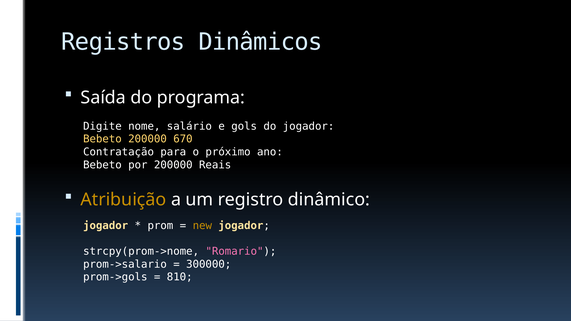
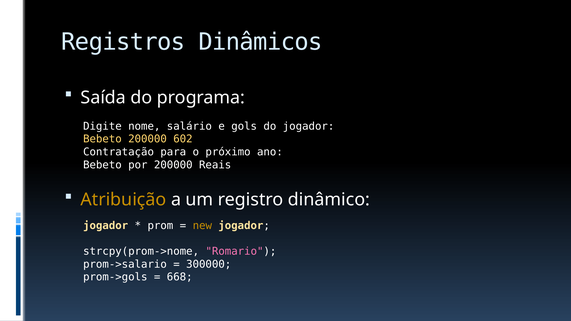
670: 670 -> 602 (183, 139)
810: 810 -> 668 (180, 277)
